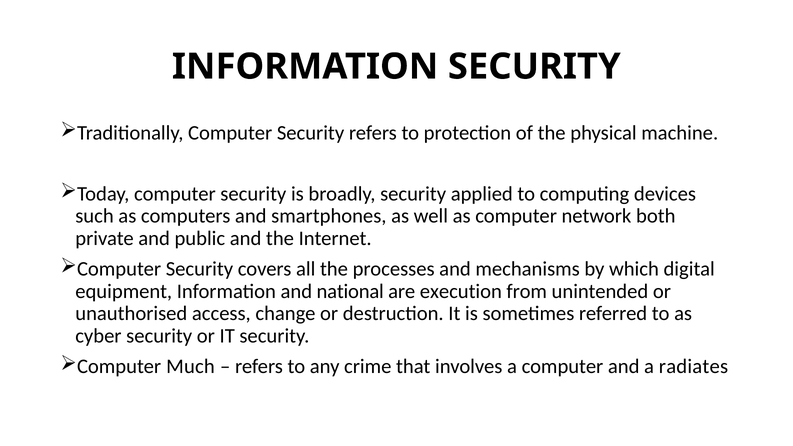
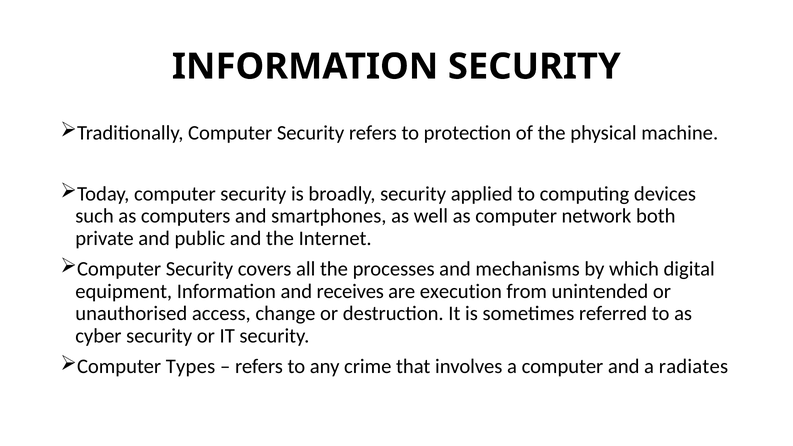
national: national -> receives (350, 291)
Much: Much -> Types (191, 366)
